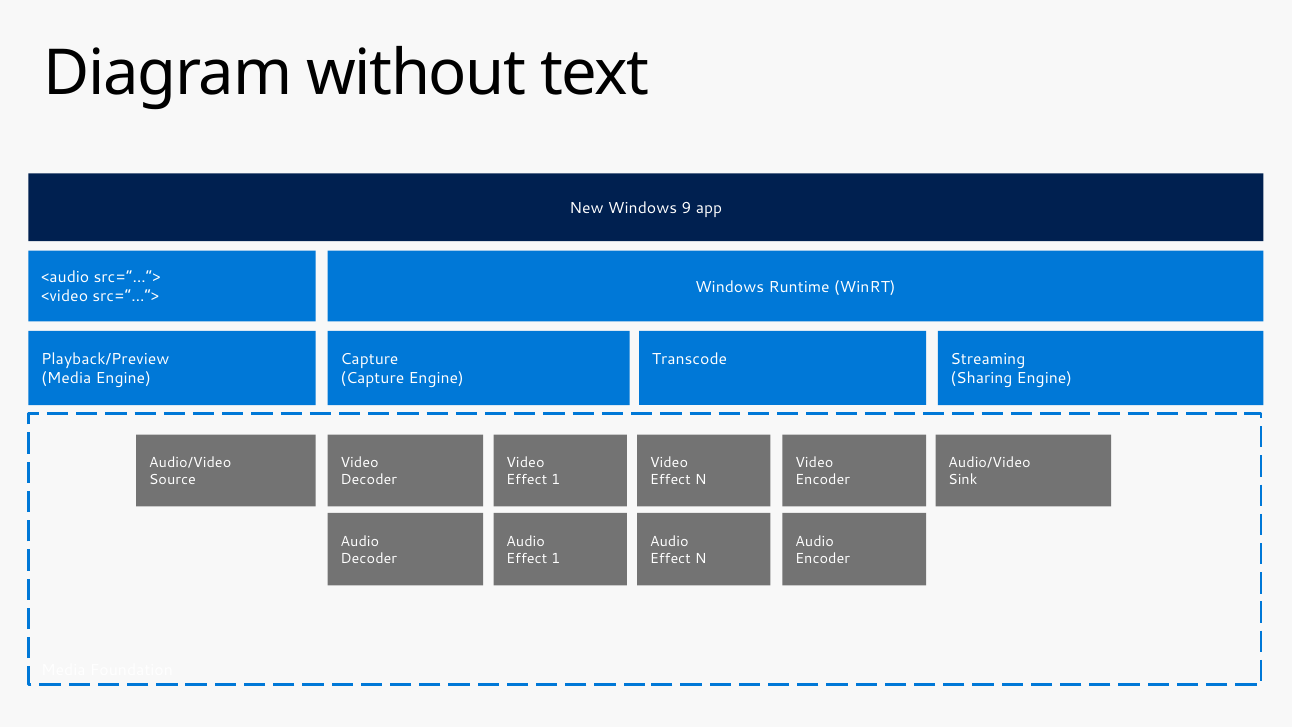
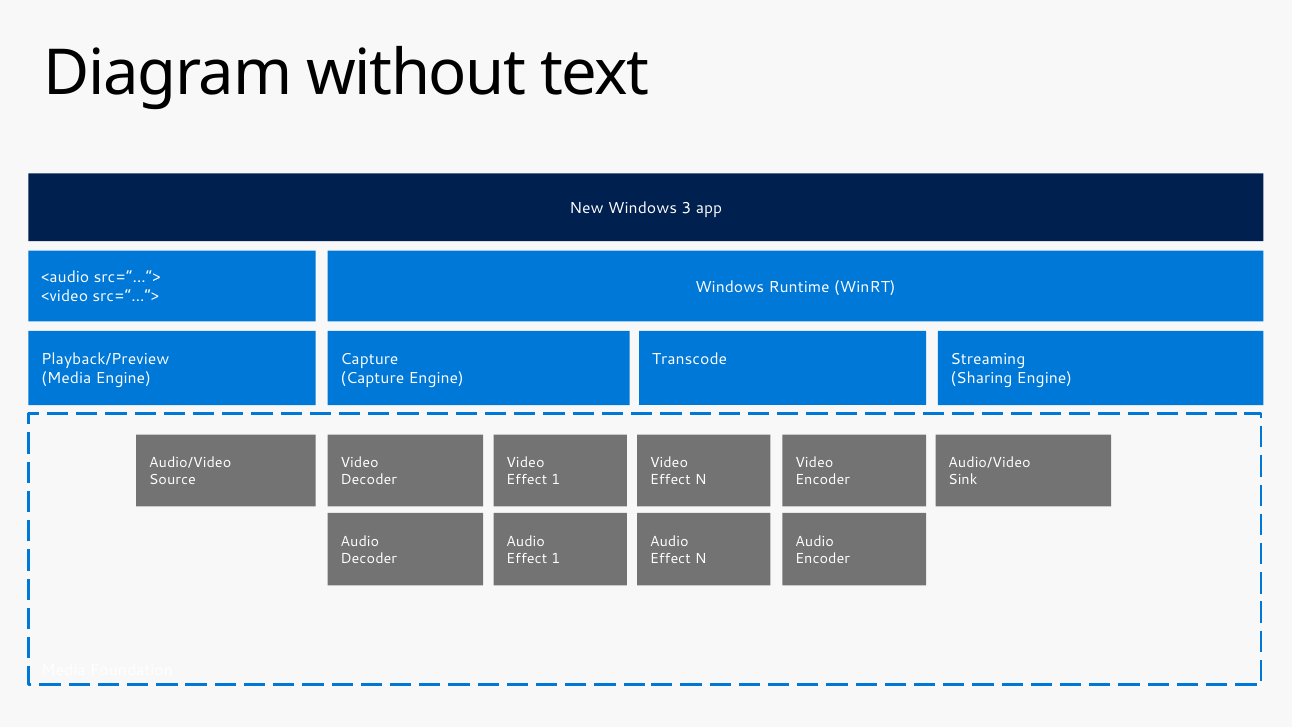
9: 9 -> 3 (686, 208)
